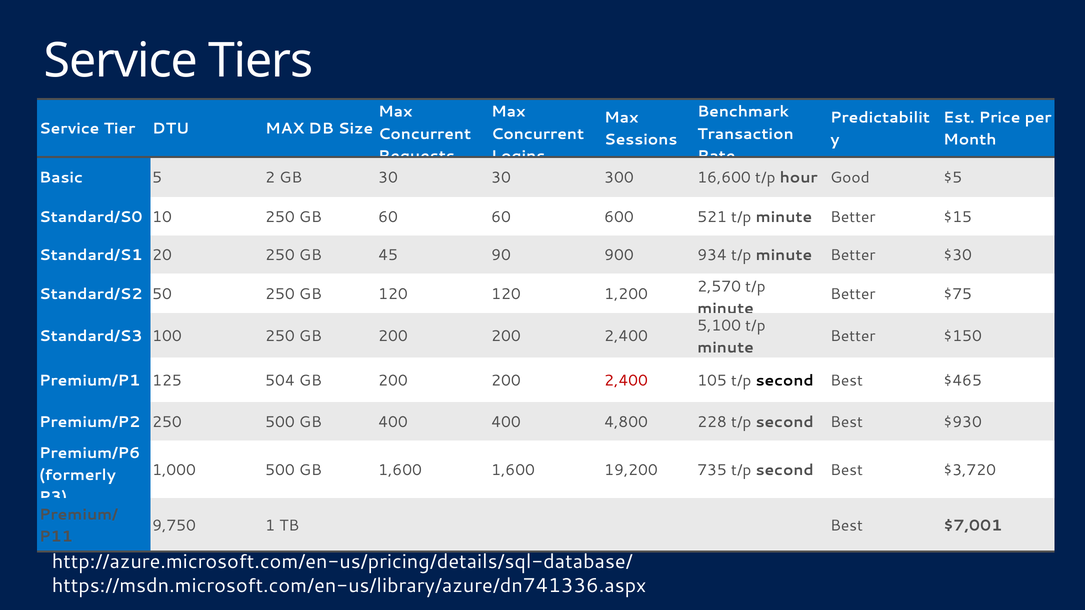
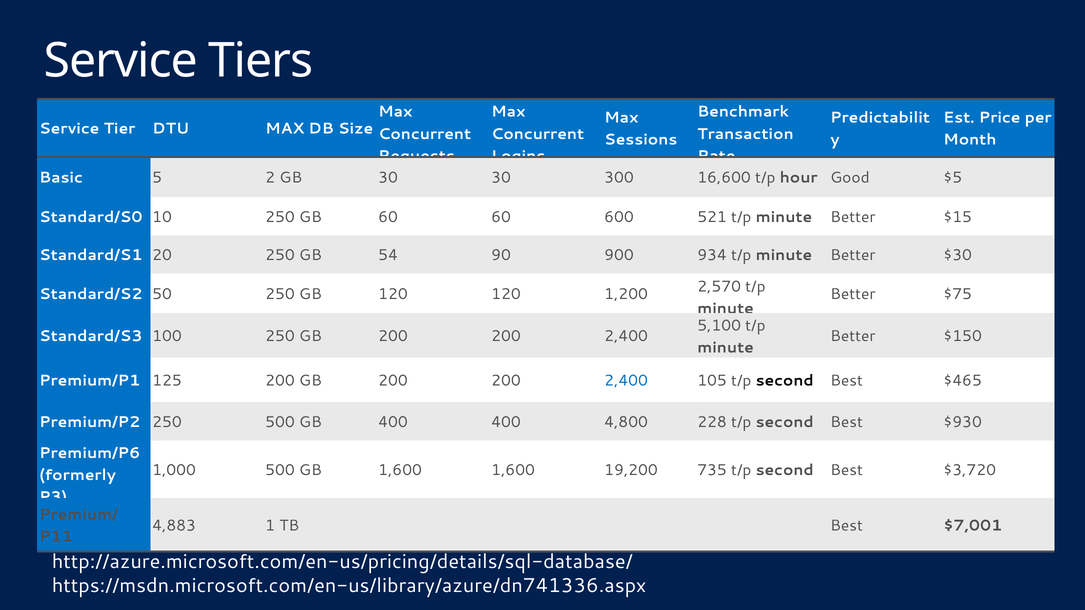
45: 45 -> 54 (388, 255)
125 504: 504 -> 200 (280, 381)
2,400 colour: red -> blue (626, 381)
9,750: 9,750 -> 4,883 (174, 526)
